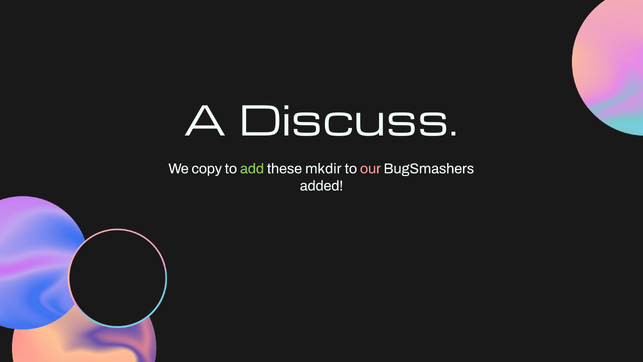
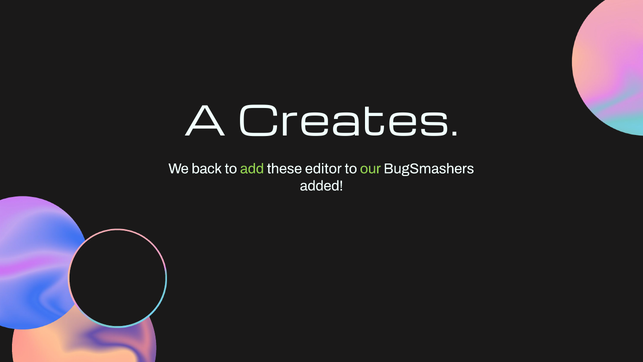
Discuss: Discuss -> Creates (348, 122)
copy: copy -> back (207, 168)
mkdir: mkdir -> editor (323, 168)
our colour: pink -> light green (370, 168)
